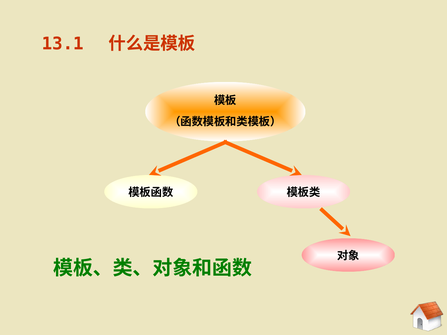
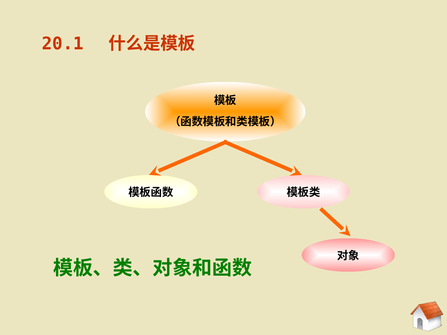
13.1: 13.1 -> 20.1 (63, 44)
